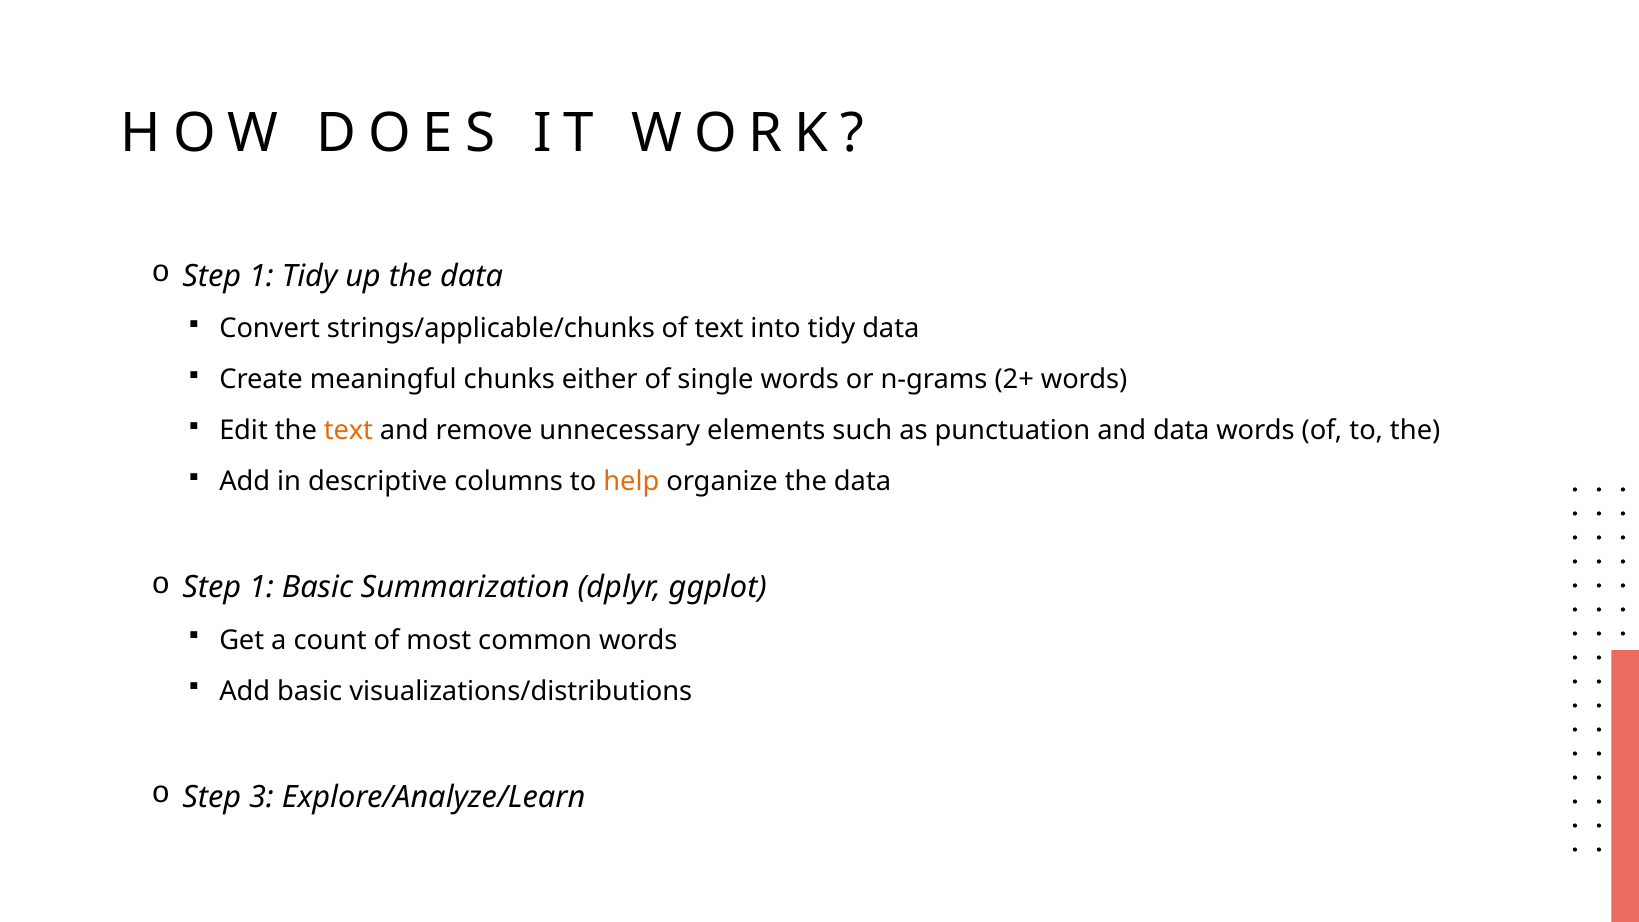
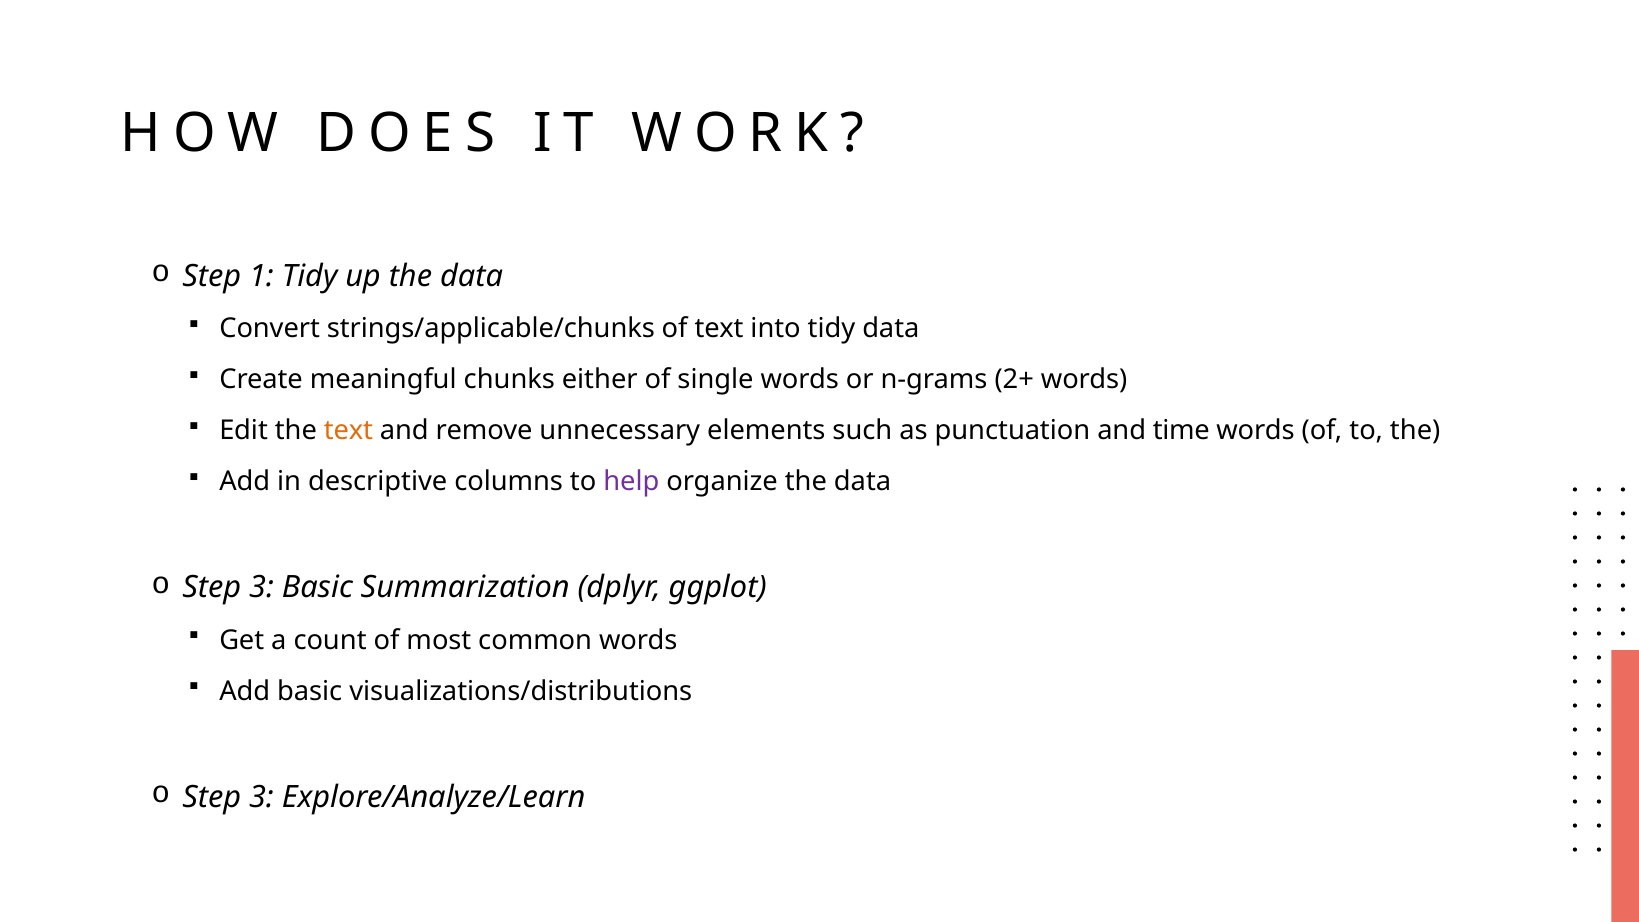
and data: data -> time (1181, 431)
help colour: orange -> purple (631, 482)
1: 1 -> 3 (262, 587)
